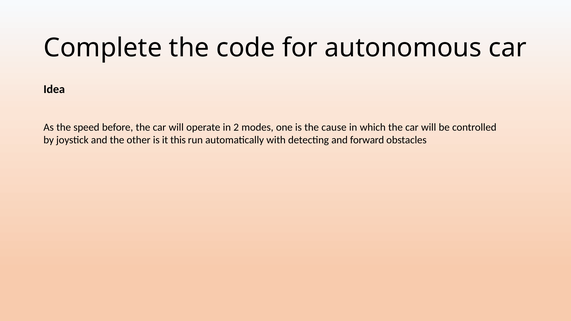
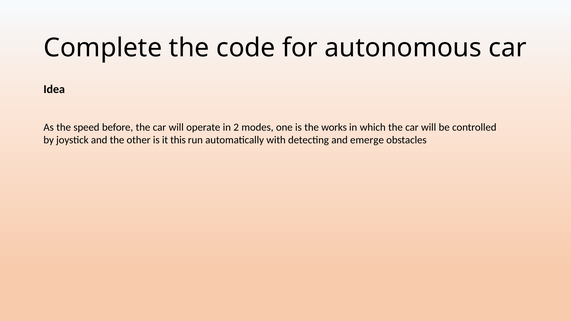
cause: cause -> works (334, 127)
forward: forward -> emerge (367, 140)
